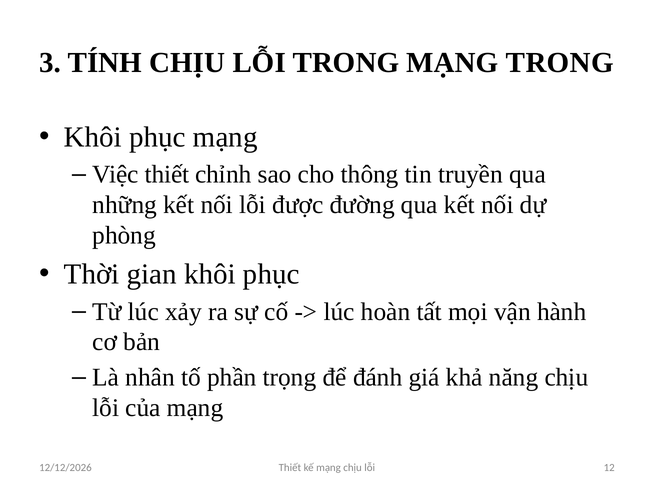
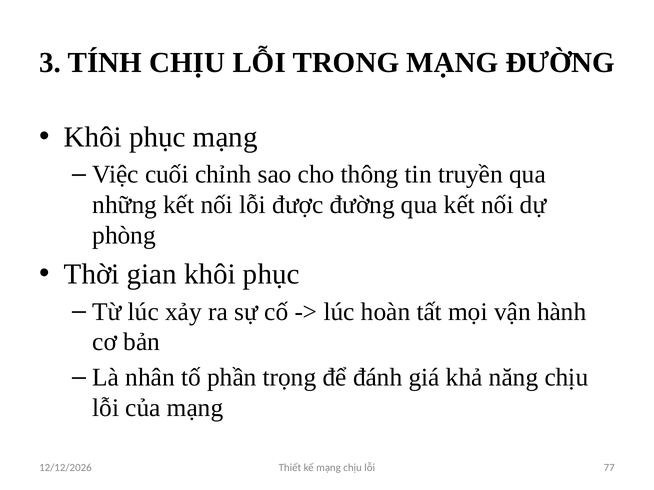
MẠNG TRONG: TRONG -> ĐƯỜNG (560, 63)
Việc thiết: thiết -> cuối (167, 175)
12: 12 -> 77 (609, 468)
